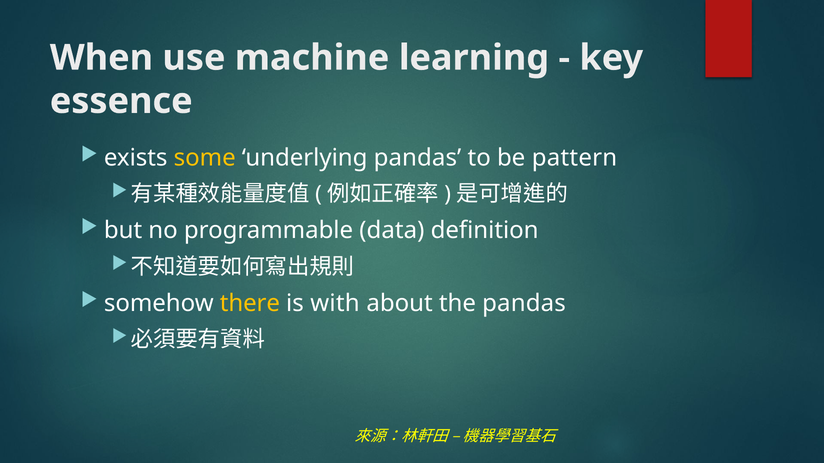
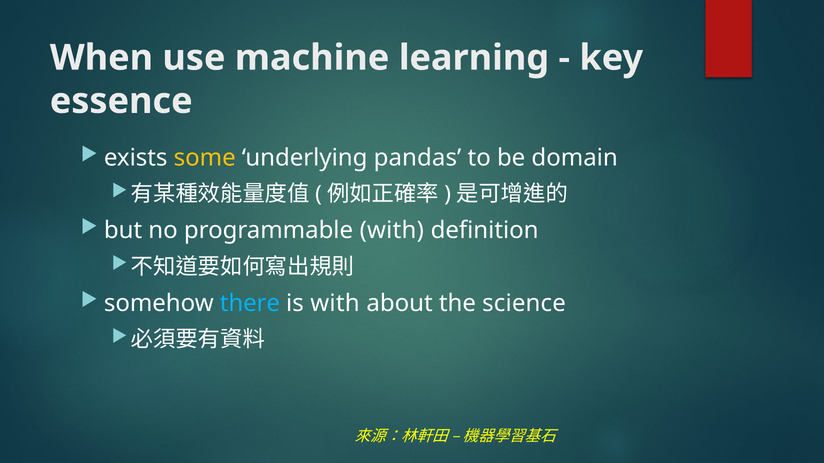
pattern: pattern -> domain (575, 158)
programmable data: data -> with (392, 231)
there colour: yellow -> light blue (250, 303)
the pandas: pandas -> science (524, 303)
